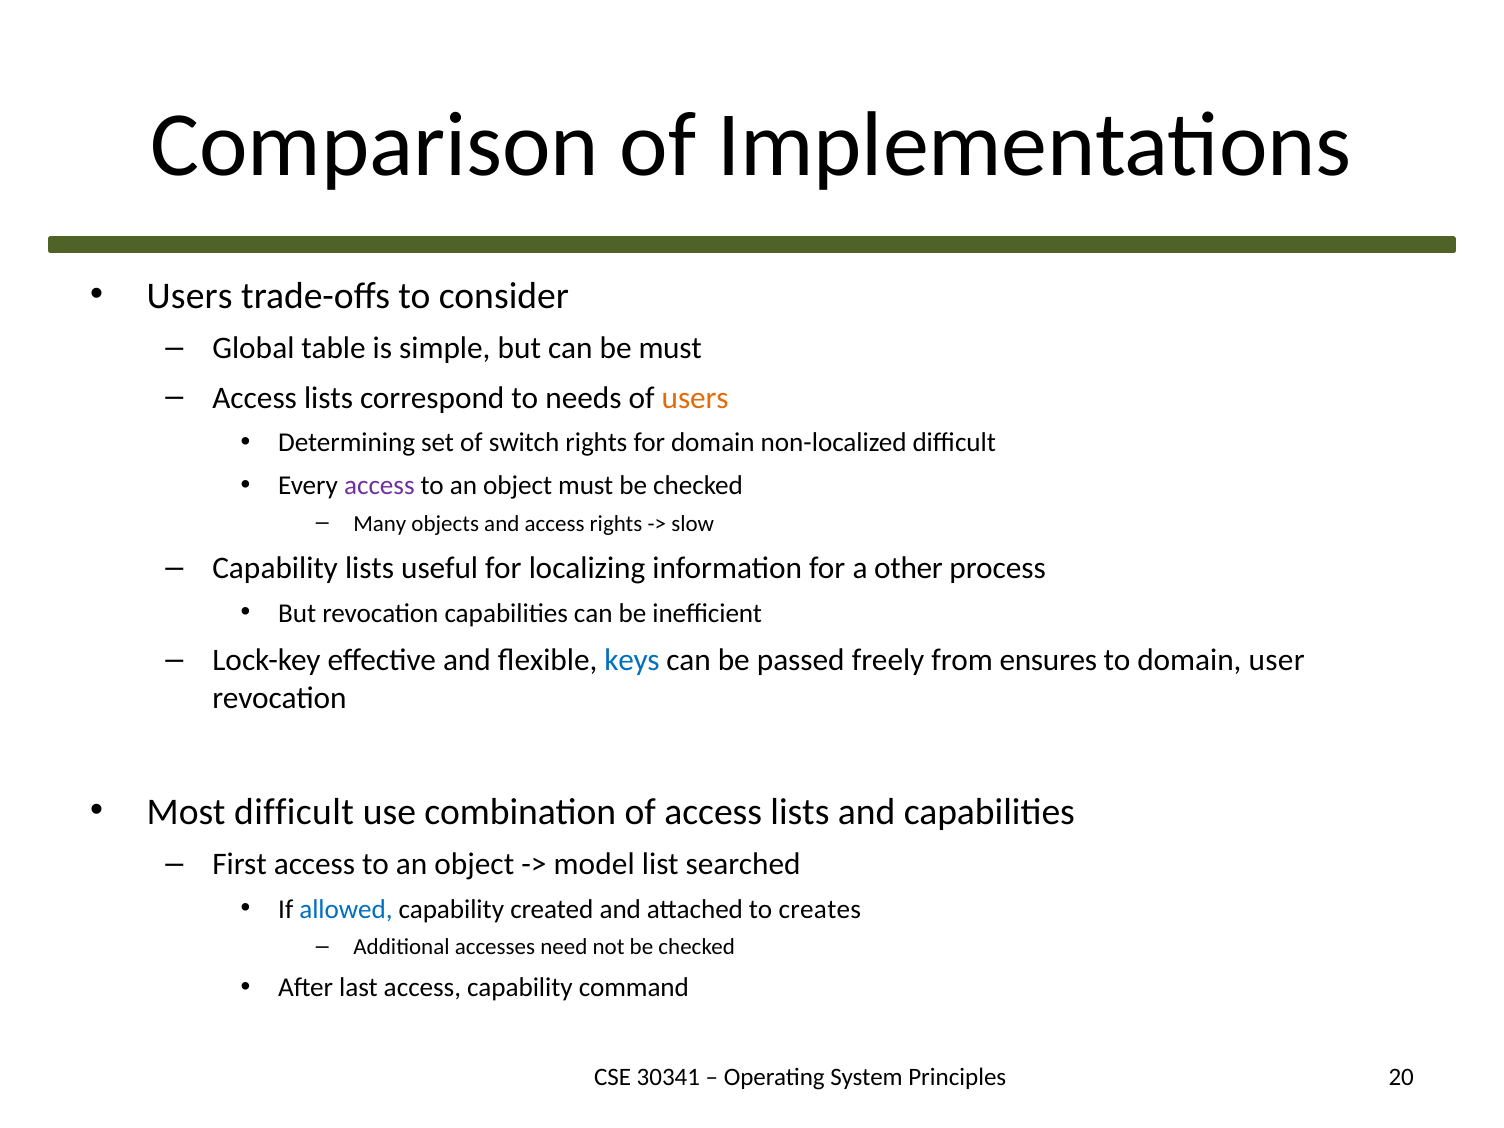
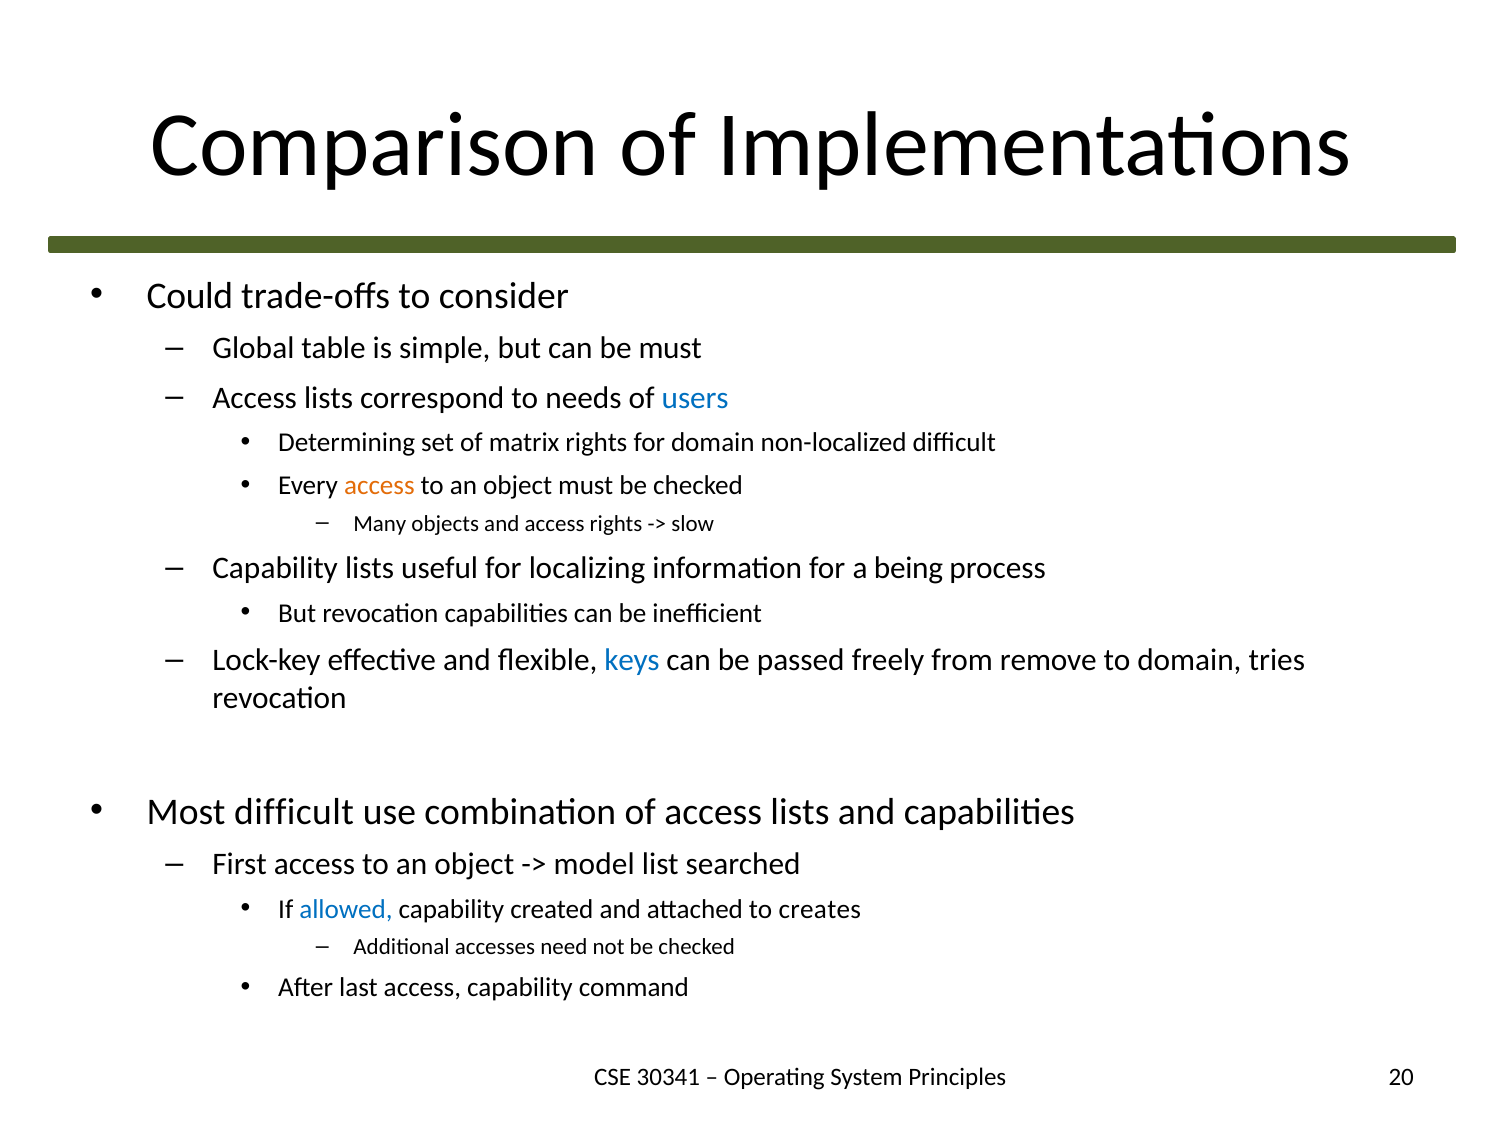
Users: Users -> Could (190, 296)
users colour: orange -> blue (695, 398)
switch: switch -> matrix (524, 443)
access colour: purple -> orange (379, 485)
other: other -> being (909, 568)
ensures: ensures -> remove (1048, 660)
user: user -> tries (1277, 660)
